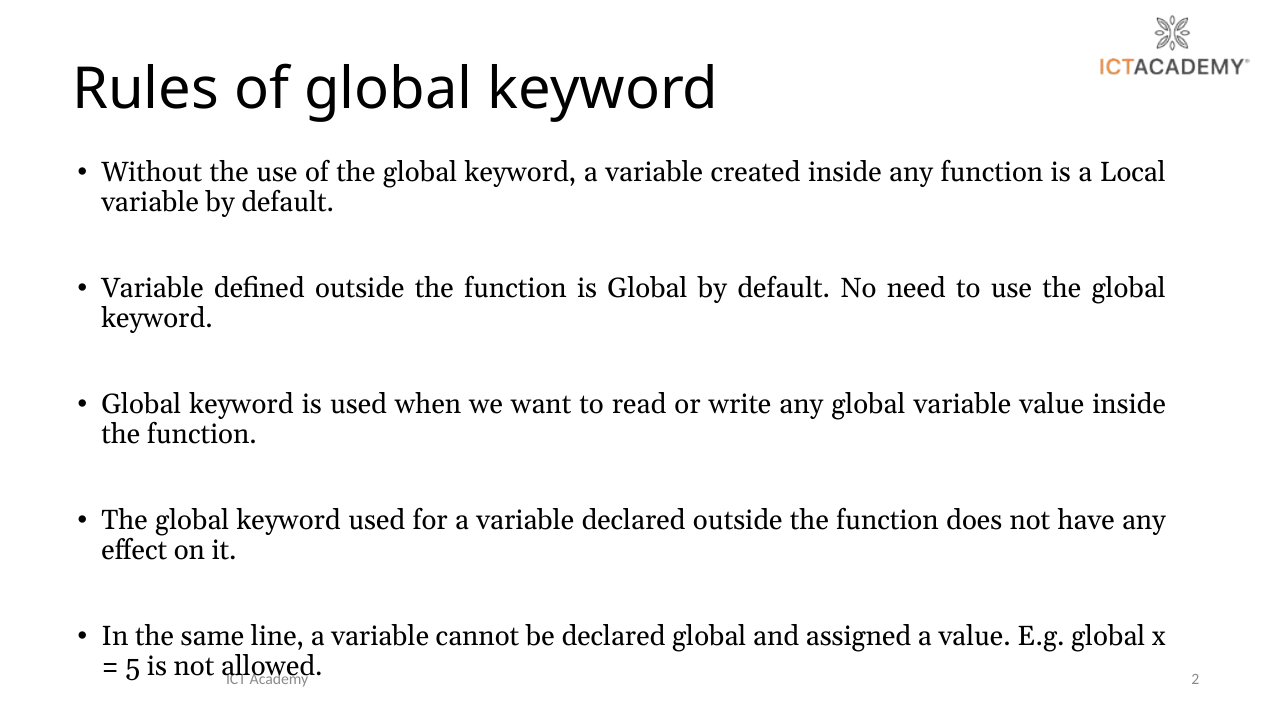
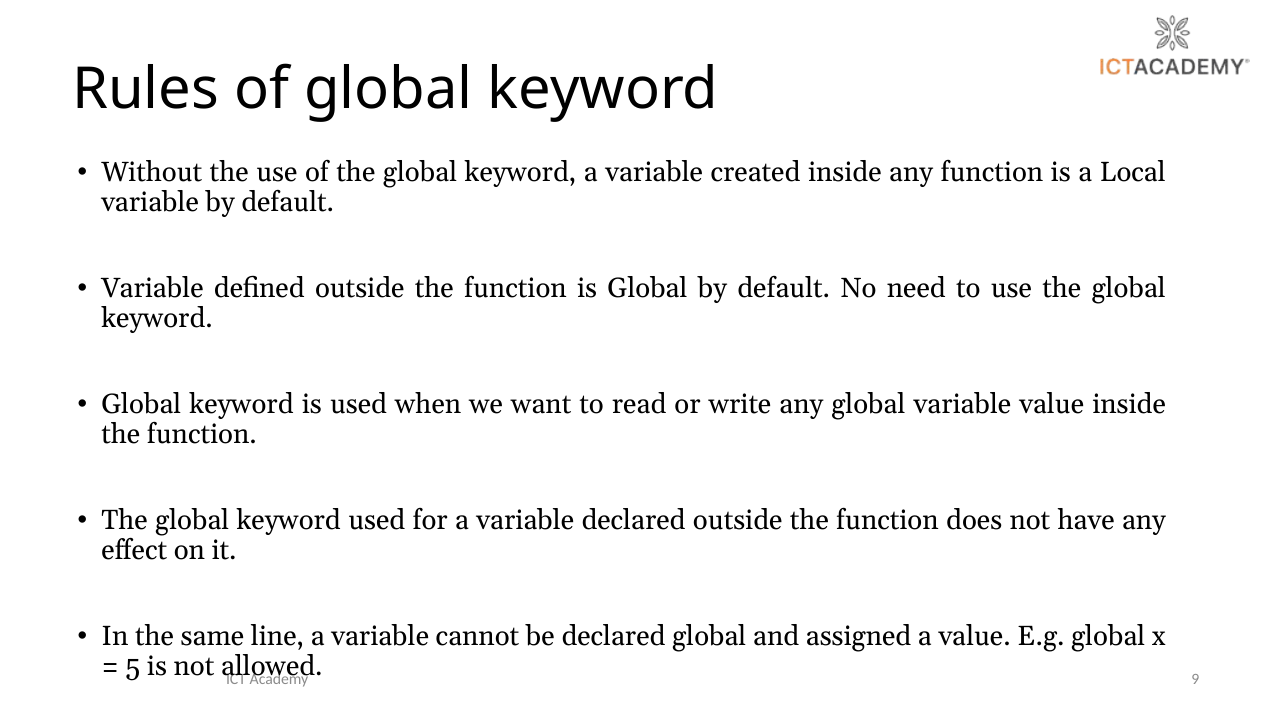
2: 2 -> 9 (1195, 678)
